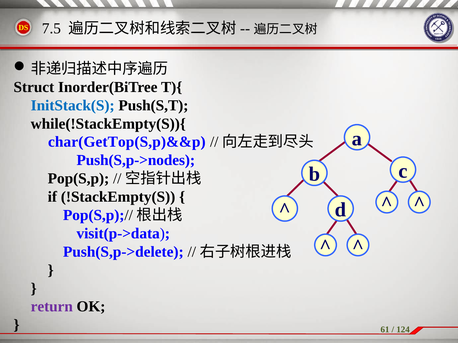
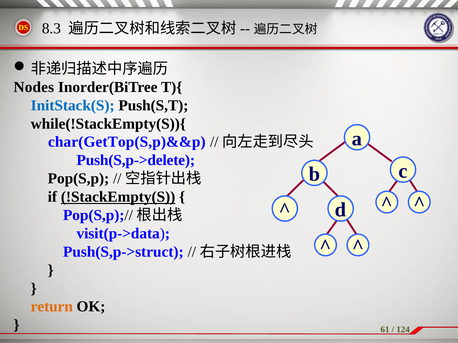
7.5: 7.5 -> 8.3 (51, 28)
Struct: Struct -> Nodes (34, 87)
Push(S,p->nodes: Push(S,p->nodes -> Push(S,p->delete (136, 160)
!StackEmpty(S underline: none -> present (118, 197)
Push(S,p->delete: Push(S,p->delete -> Push(S,p->struct (123, 252)
return colour: purple -> orange (52, 307)
